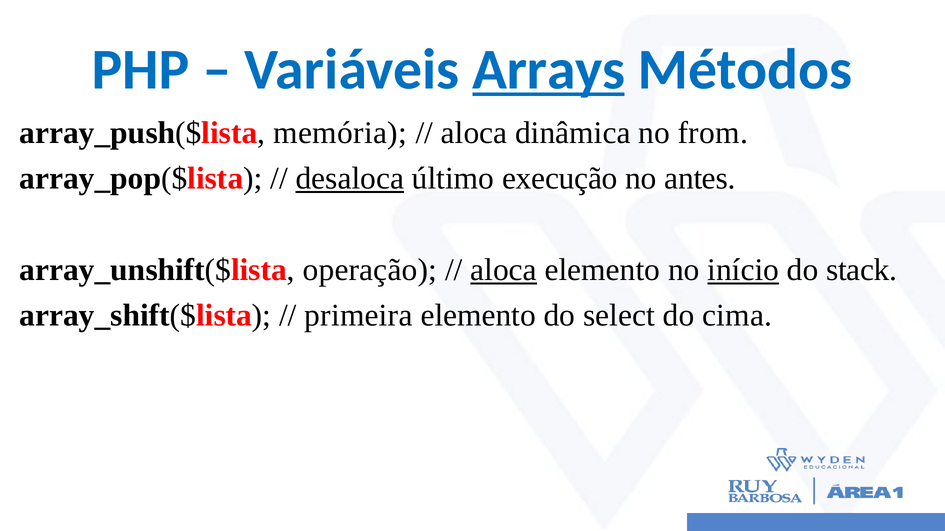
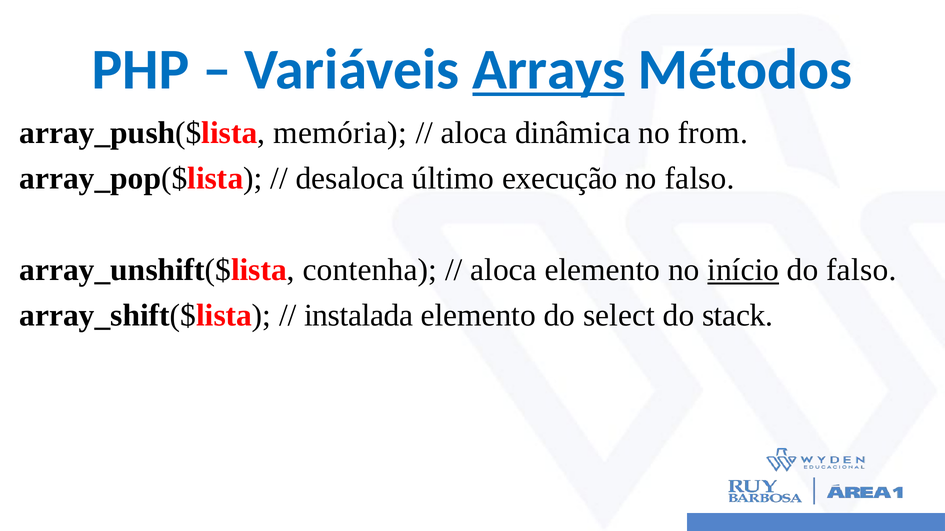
desaloca underline: present -> none (350, 179)
no antes: antes -> falso (700, 179)
operação: operação -> contenha (370, 270)
aloca underline: present -> none (504, 270)
do stack: stack -> falso (861, 270)
primeira: primeira -> instalada (359, 316)
cima: cima -> stack (738, 316)
